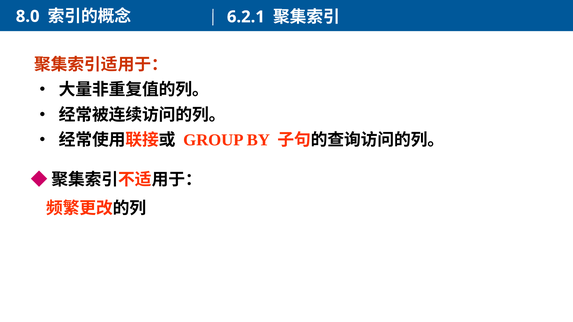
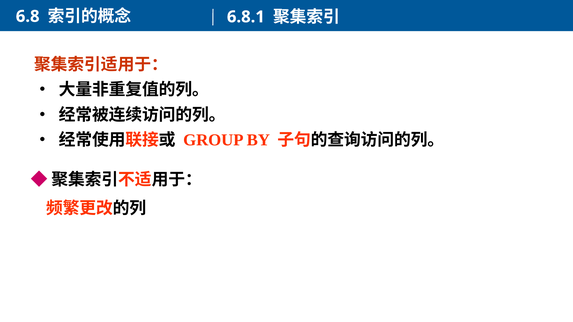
8.0: 8.0 -> 6.8 (28, 16)
6.2.1: 6.2.1 -> 6.8.1 (246, 17)
